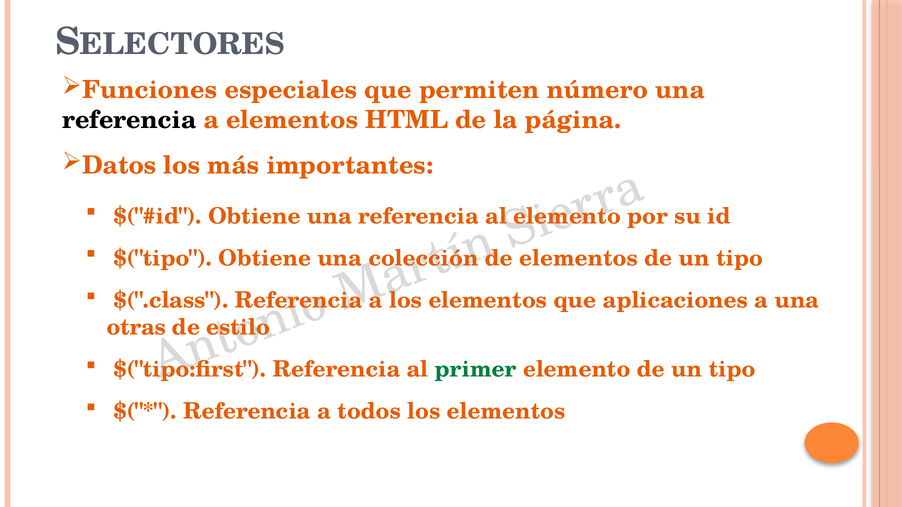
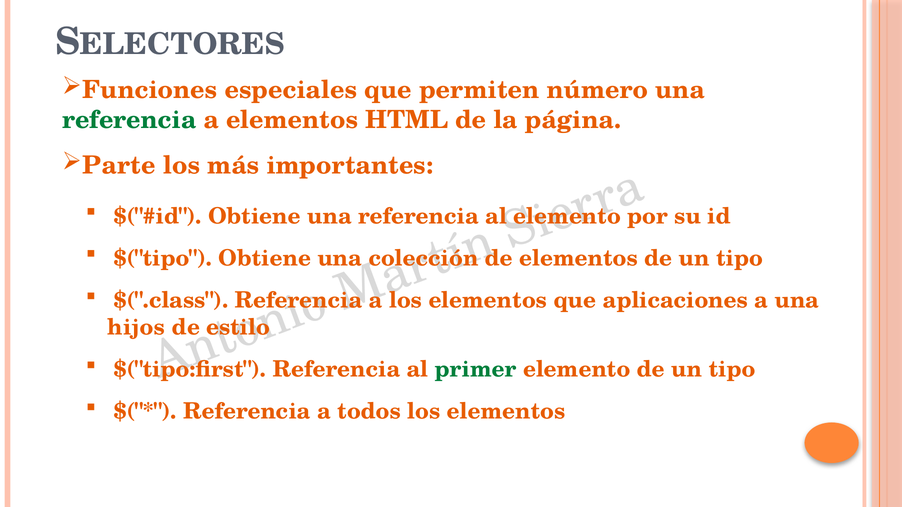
referencia colour: black -> green (129, 120)
Datos: Datos -> Parte (119, 165)
otras: otras -> hijos (136, 328)
